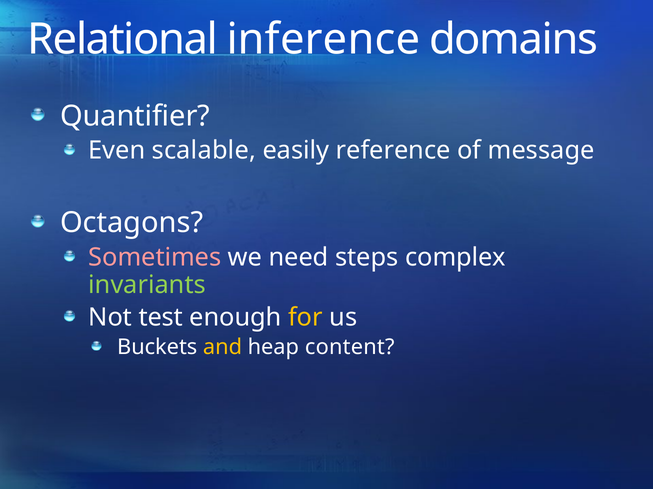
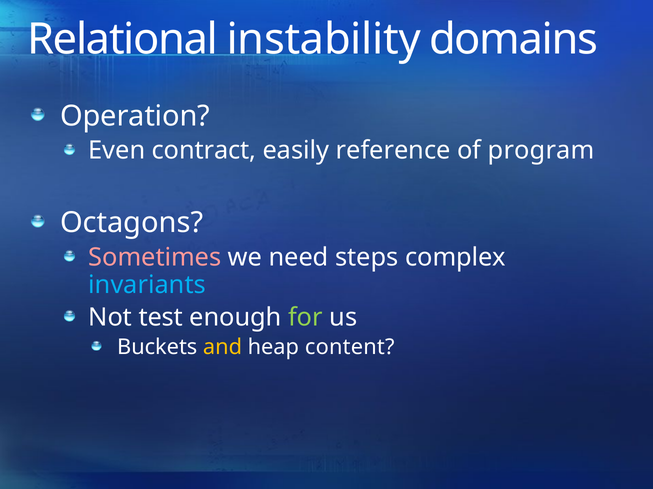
inference: inference -> instability (324, 40)
Quantifier: Quantifier -> Operation (135, 116)
scalable: scalable -> contract (204, 151)
message: message -> program (541, 151)
invariants colour: light green -> light blue (147, 285)
for colour: yellow -> light green (306, 318)
